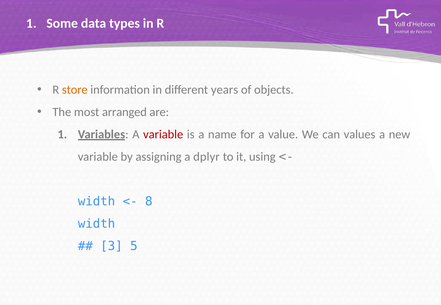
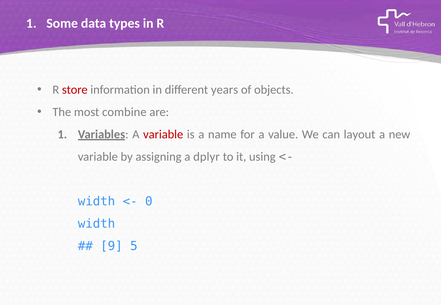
store colour: orange -> red (75, 90)
arranged: arranged -> combine (124, 112)
values: values -> layout (360, 135)
8: 8 -> 0 (149, 202)
3: 3 -> 9 (111, 246)
